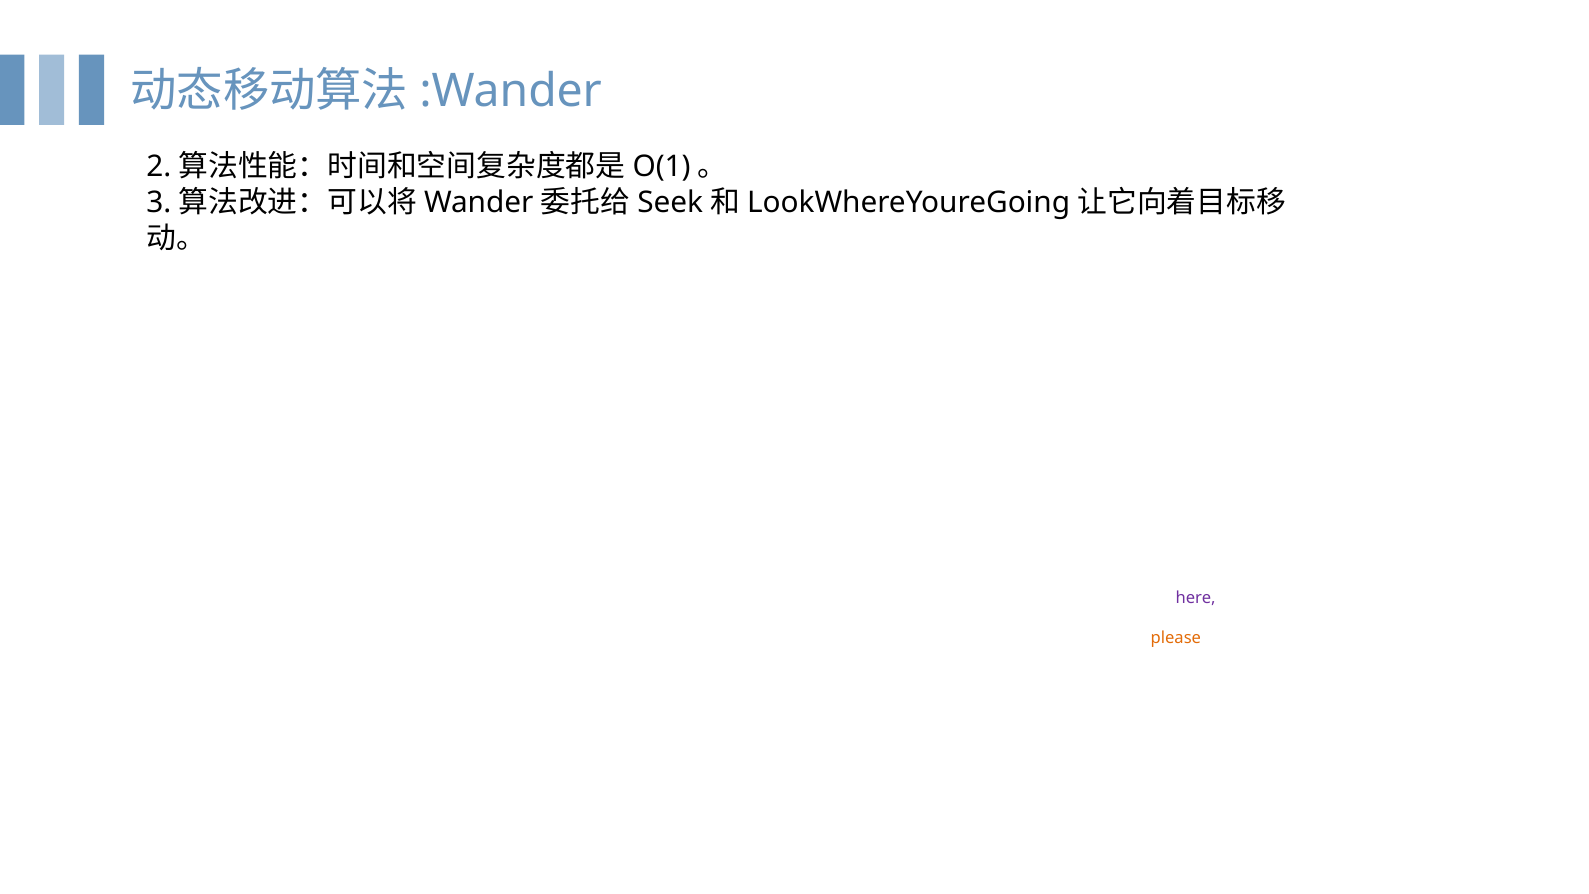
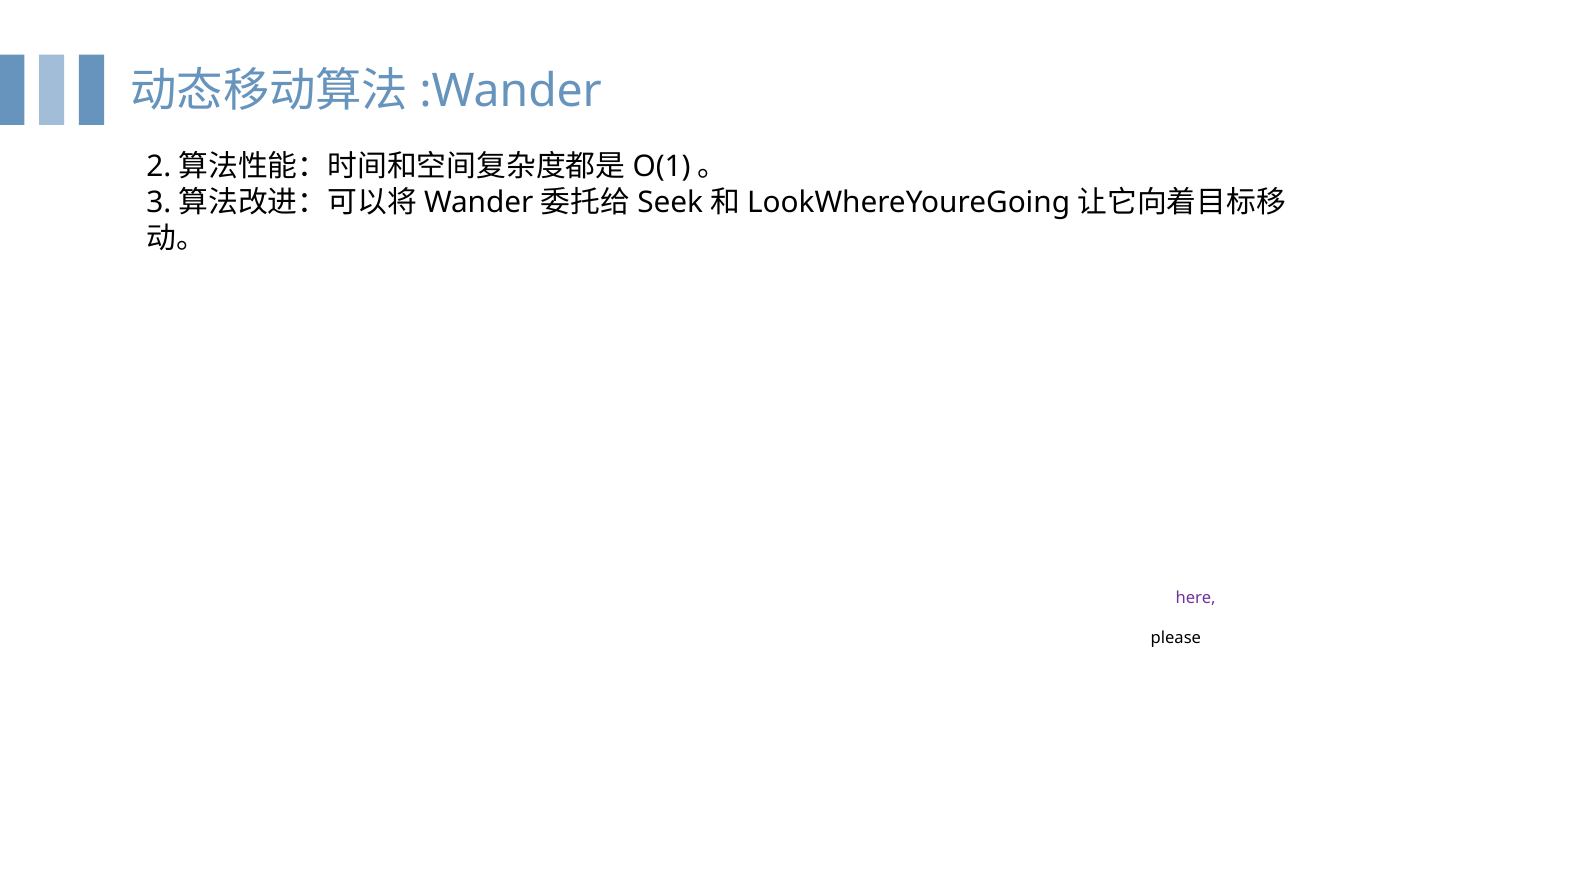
please colour: orange -> black (1176, 638)
